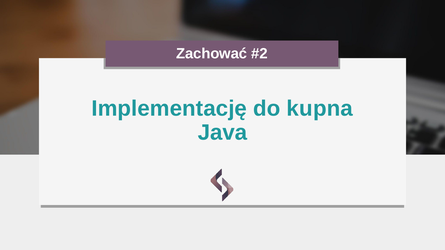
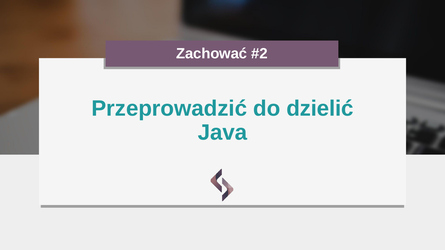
Implementację: Implementację -> Przeprowadzić (169, 109)
kupna: kupna -> dzielić (320, 109)
